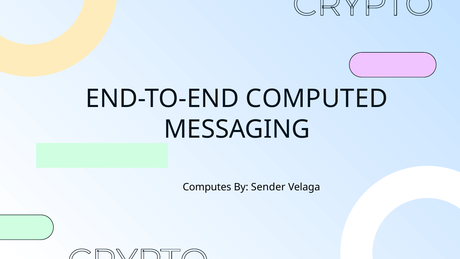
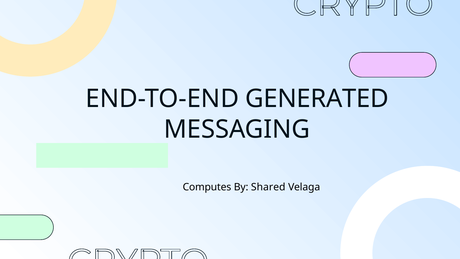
COMPUTED: COMPUTED -> GENERATED (317, 99)
Sender: Sender -> Shared (268, 187)
